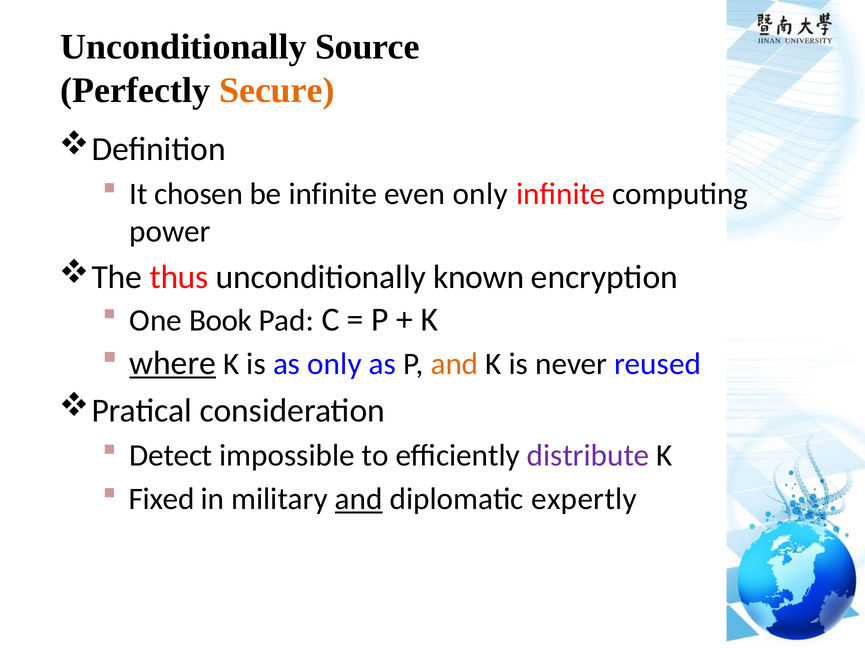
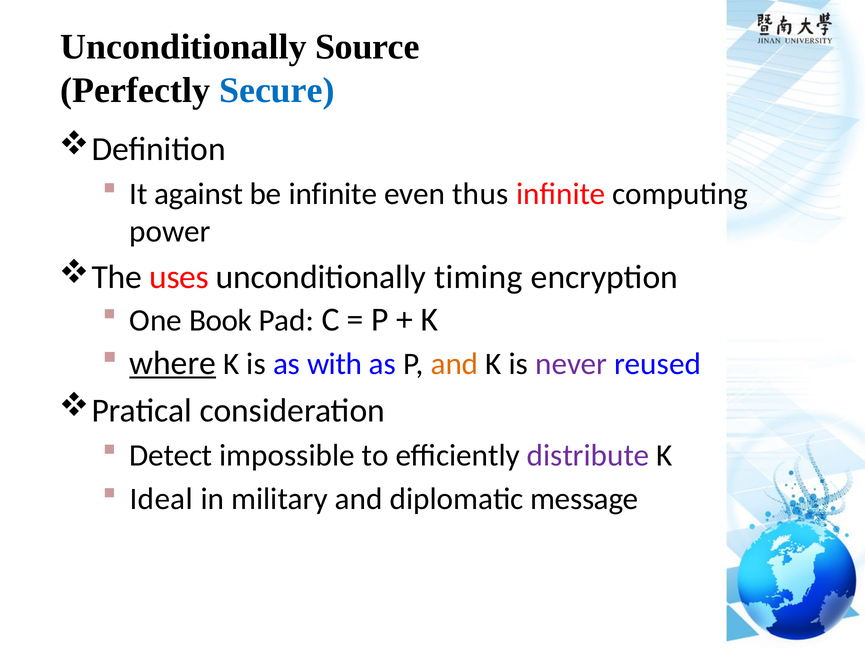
Secure colour: orange -> blue (277, 90)
chosen: chosen -> against (199, 194)
even only: only -> thus (480, 194)
thus: thus -> uses (179, 278)
known: known -> timing (478, 278)
as only: only -> with (335, 364)
never colour: black -> purple (571, 364)
Fixed: Fixed -> Ideal (161, 500)
and underline: present -> none (359, 500)
expertly: expertly -> message (584, 500)
